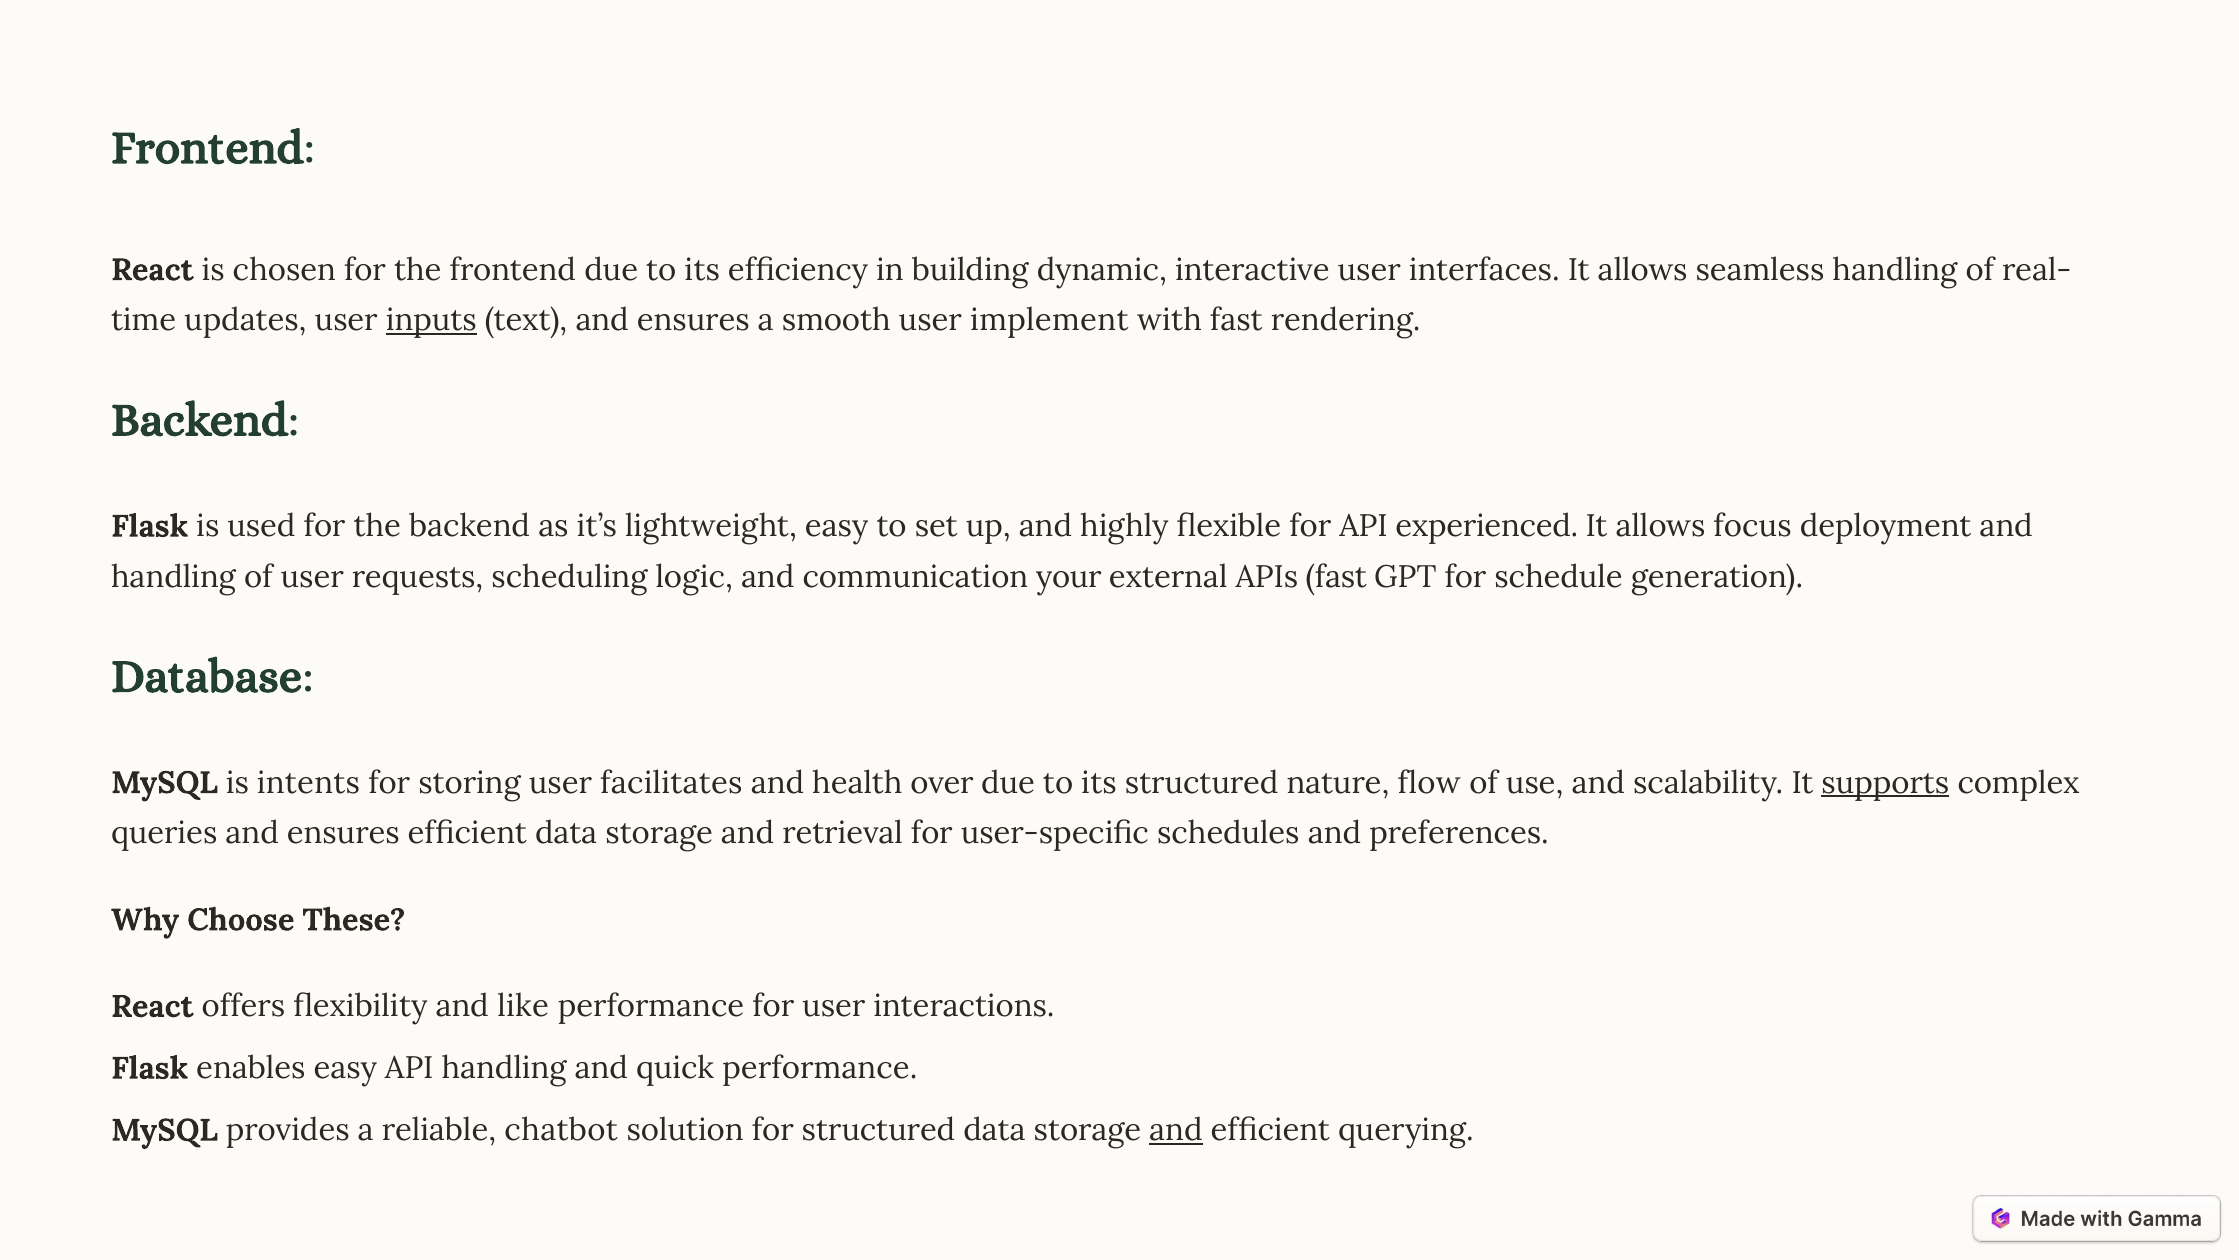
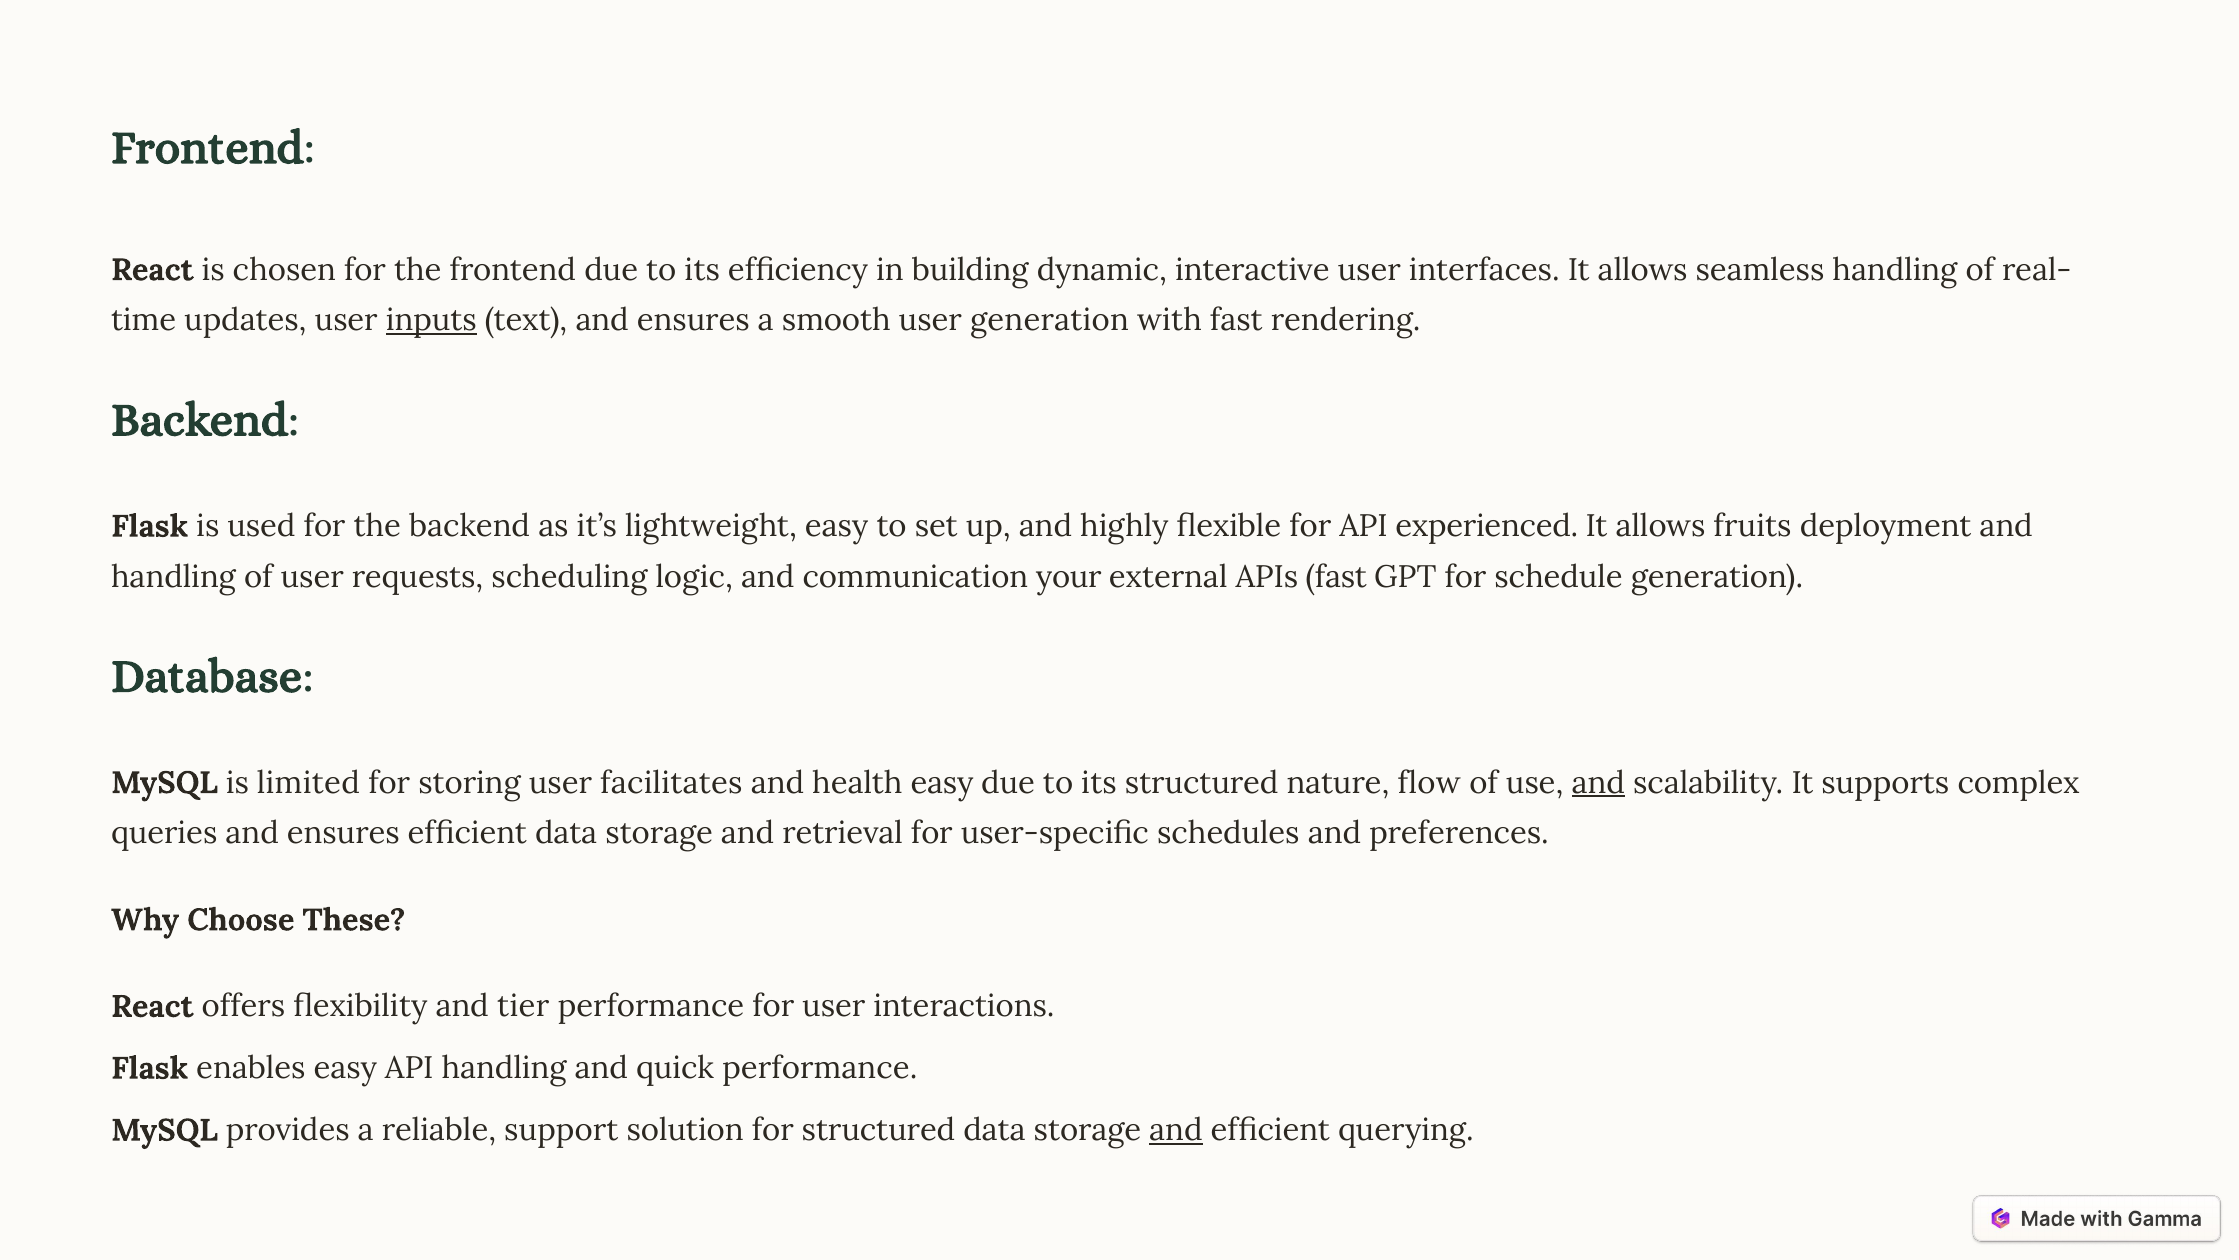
user implement: implement -> generation (1049, 320)
focus: focus -> fruits (1753, 526)
intents: intents -> limited (308, 782)
health over: over -> easy (942, 782)
and underline: none -> present (1598, 782)
supports underline: present -> none (1885, 782)
like: like -> tier (523, 1006)
chatbot: chatbot -> support (561, 1130)
